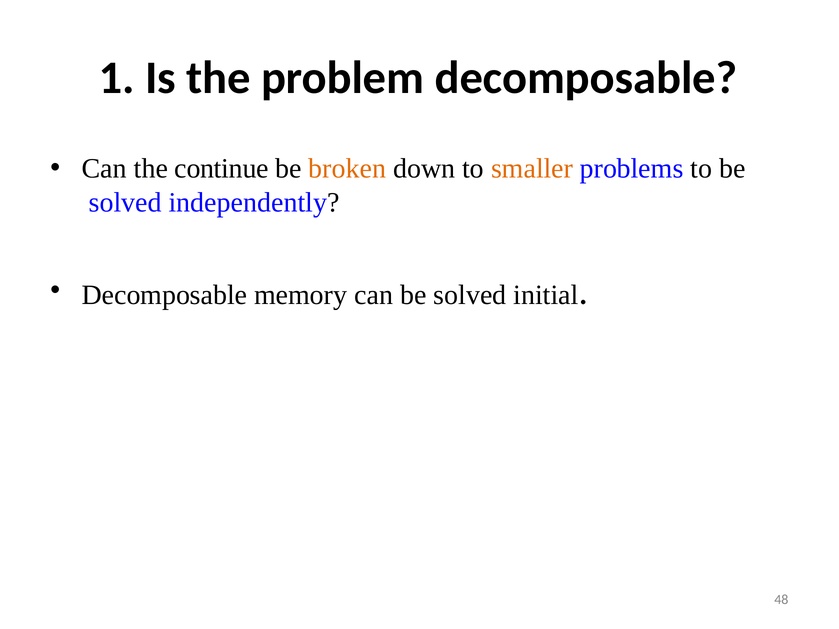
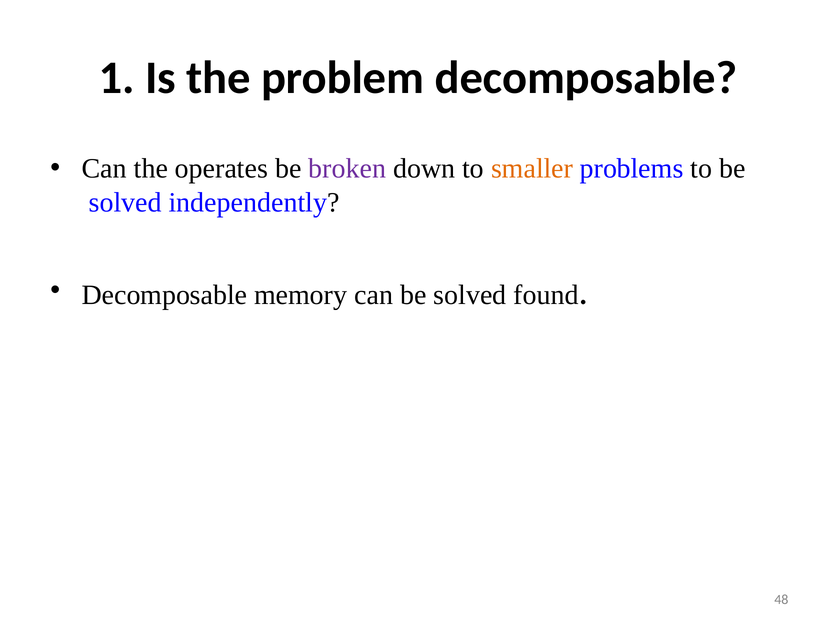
continue: continue -> operates (221, 169)
broken colour: orange -> purple (347, 169)
initial: initial -> found (546, 295)
